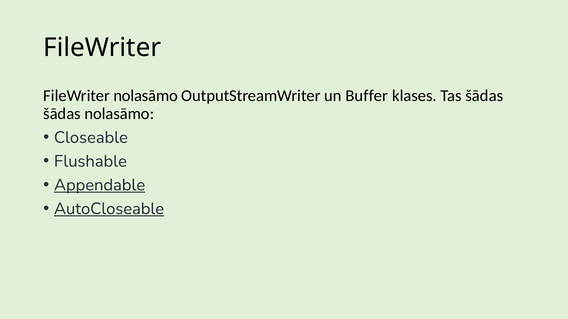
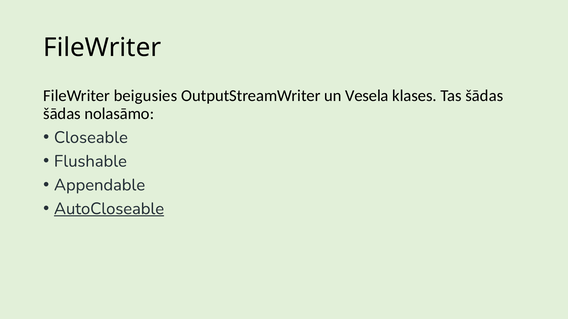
FileWriter nolasāmo: nolasāmo -> beigusies (145, 96)
Buffer: Buffer -> Vesela (367, 96)
Appendable underline: present -> none (100, 185)
